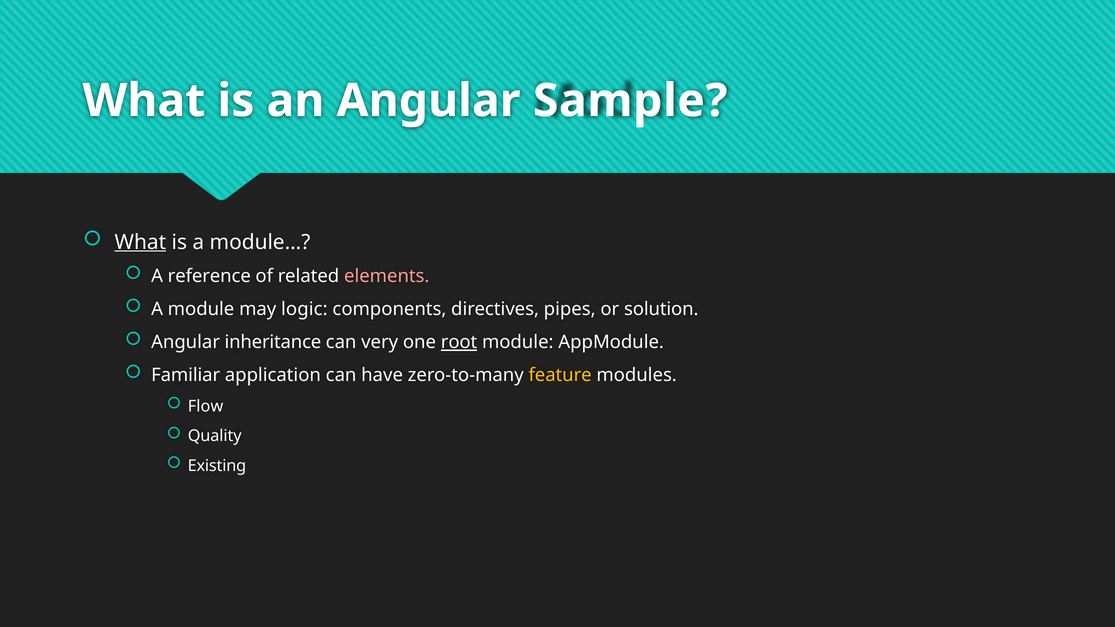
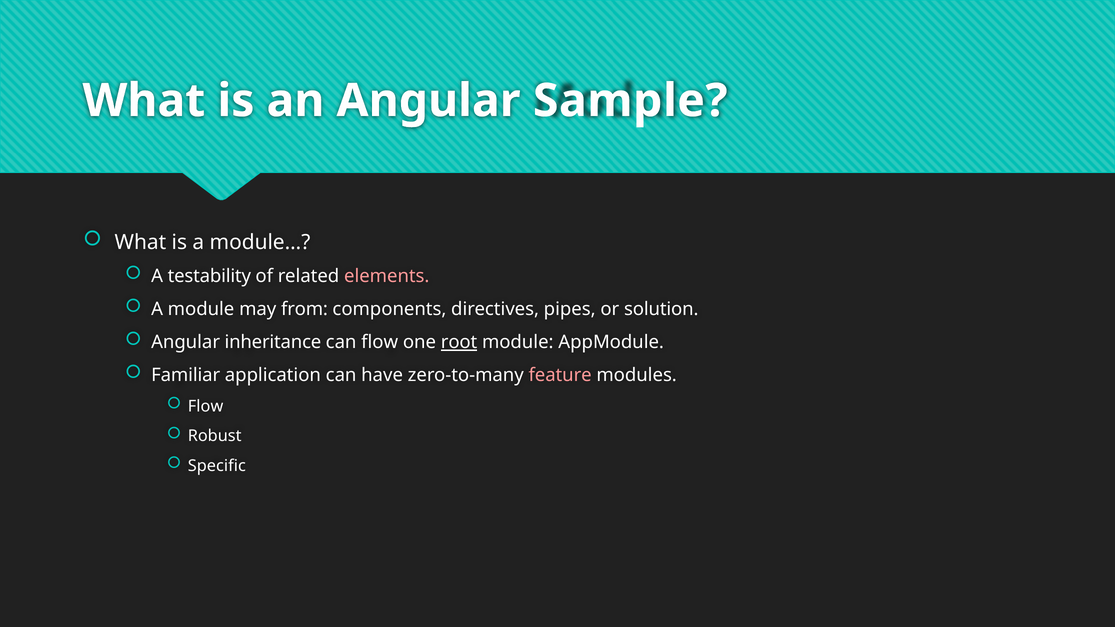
What underline: present -> none (140, 242)
reference: reference -> testability (209, 276)
logic: logic -> from (304, 309)
can very: very -> flow (380, 342)
feature colour: yellow -> pink (560, 375)
Quality: Quality -> Robust (215, 436)
Existing: Existing -> Specific (217, 466)
